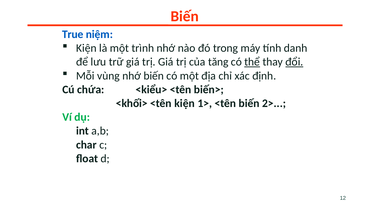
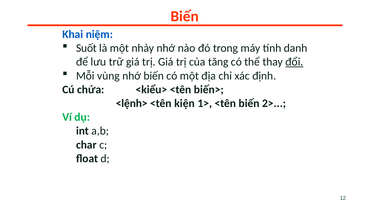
True: True -> Khai (73, 34)
Kiện: Kiện -> Suốt (86, 48)
trình: trình -> nhảy (143, 48)
thể underline: present -> none (252, 62)
<khối>: <khối> -> <lệnh> (132, 103)
